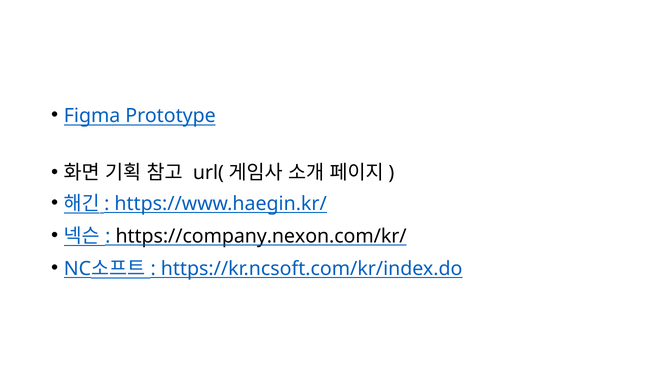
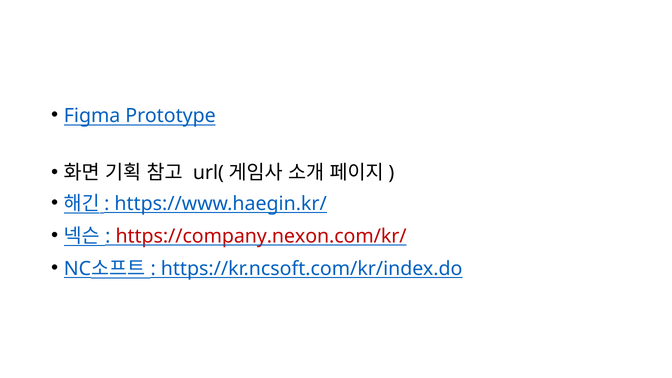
https://company.nexon.com/kr/ colour: black -> red (261, 236)
